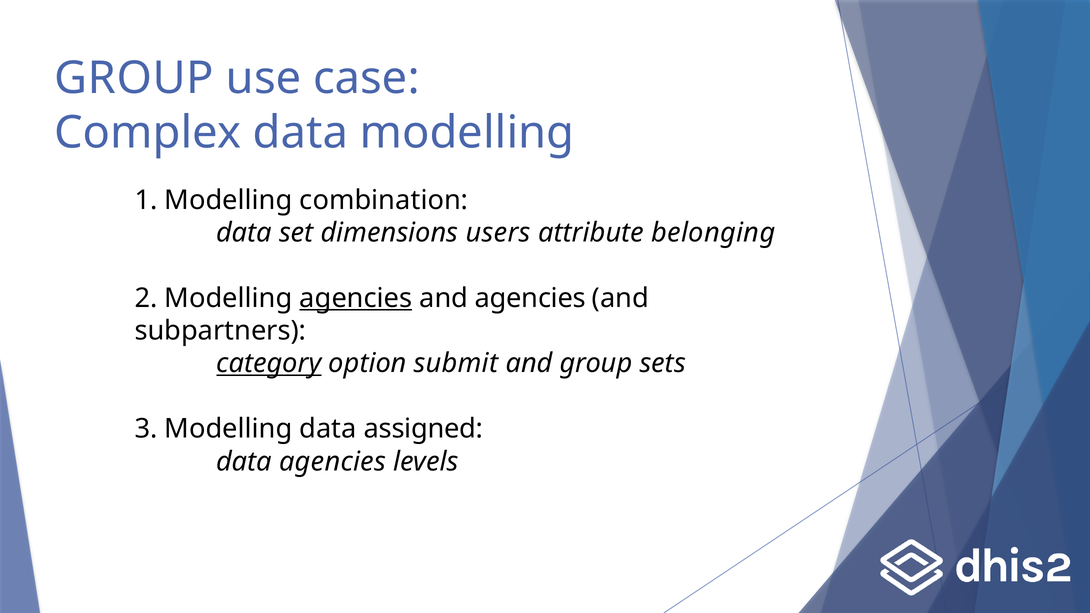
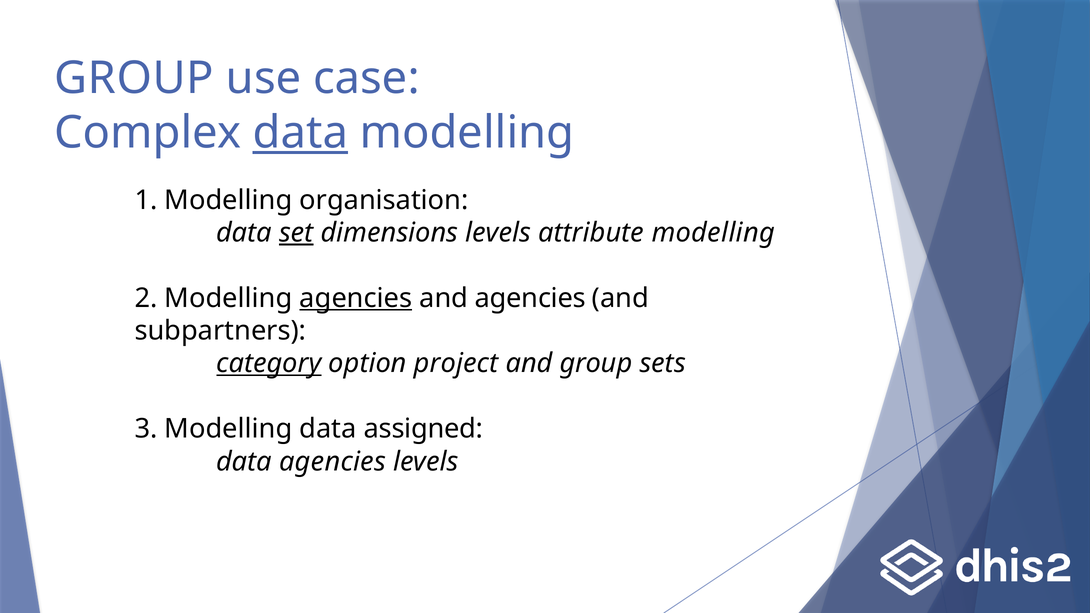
data underline: none -> present (300, 133)
combination: combination -> organisation (384, 200)
set underline: none -> present (296, 233)
dimensions users: users -> levels (498, 233)
attribute belonging: belonging -> modelling (713, 233)
submit: submit -> project (456, 364)
